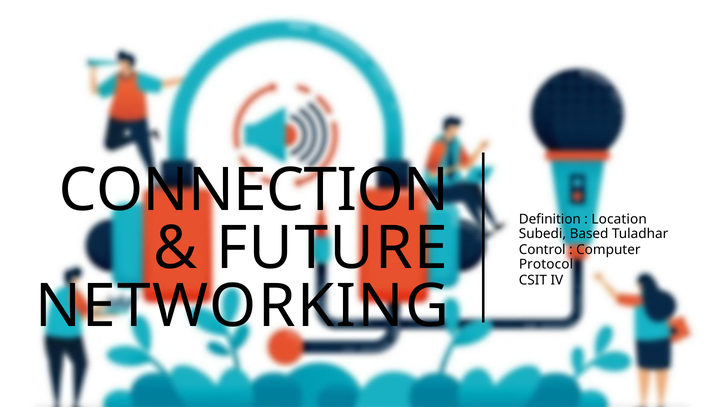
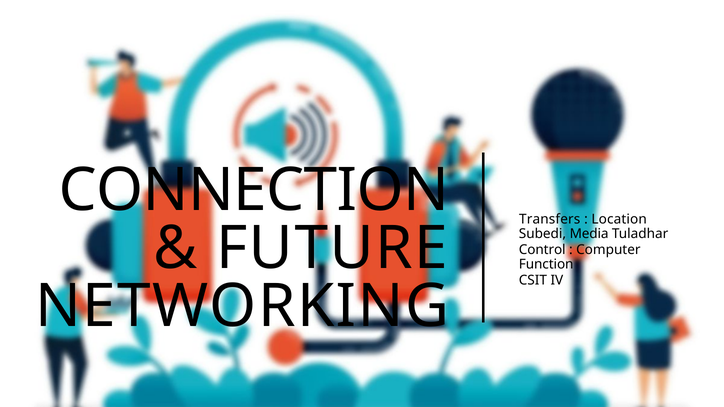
Definition: Definition -> Transfers (550, 219)
Based: Based -> Media (589, 234)
Protocol: Protocol -> Function (546, 265)
